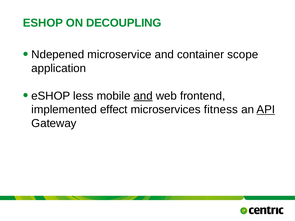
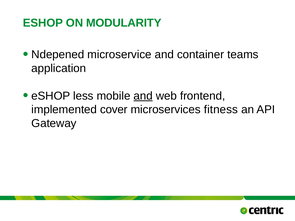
DECOUPLING: DECOUPLING -> MODULARITY (124, 23)
scope: scope -> teams (243, 55)
effect: effect -> cover (114, 110)
API underline: present -> none (266, 110)
